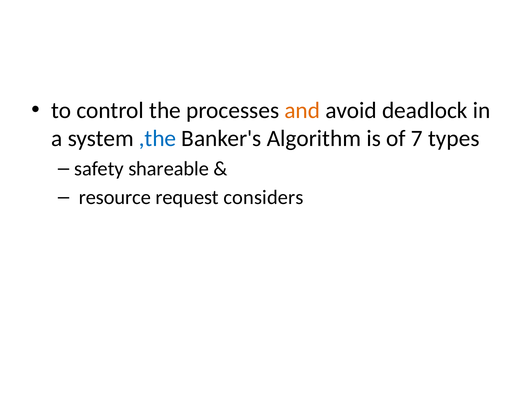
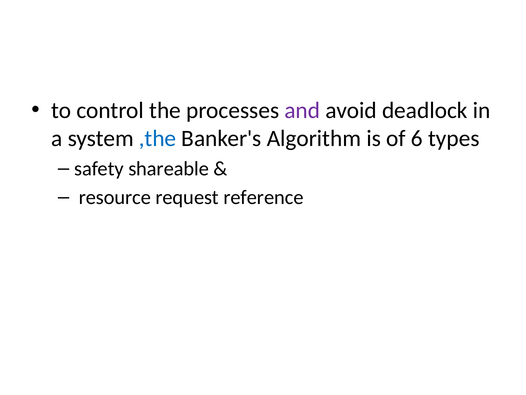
and colour: orange -> purple (302, 110)
7: 7 -> 6 (417, 138)
considers: considers -> reference (264, 197)
